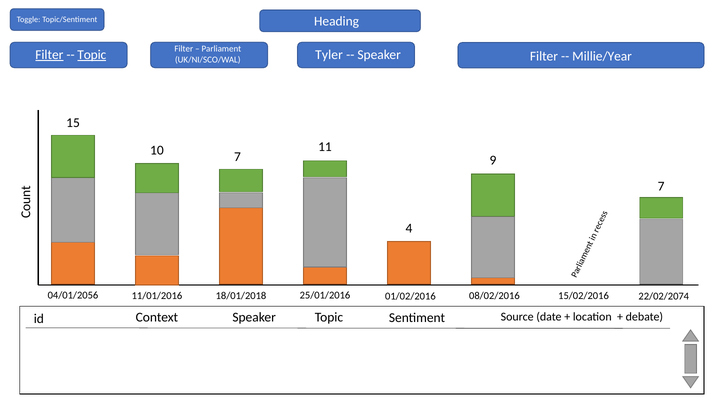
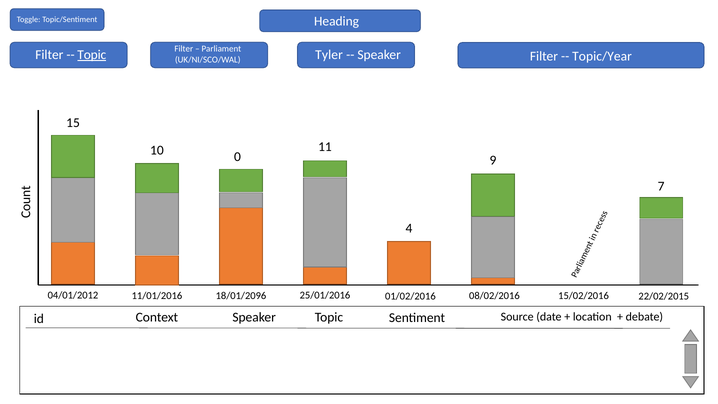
Filter underline: present -> none (49, 55)
Millie/Year: Millie/Year -> Topic/Year (602, 56)
10 7: 7 -> 0 (237, 157)
04/01/2056: 04/01/2056 -> 04/01/2012 (73, 295)
18/01/2018: 18/01/2018 -> 18/01/2096 (241, 296)
22/02/2074: 22/02/2074 -> 22/02/2015 (664, 296)
